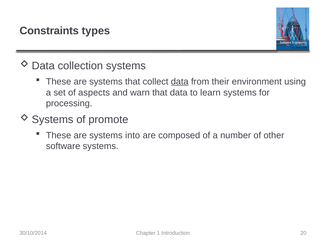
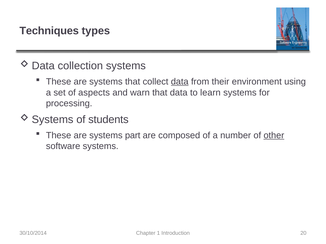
Constraints: Constraints -> Techniques (49, 31)
promote: promote -> students (108, 120)
into: into -> part (133, 136)
other underline: none -> present (274, 136)
